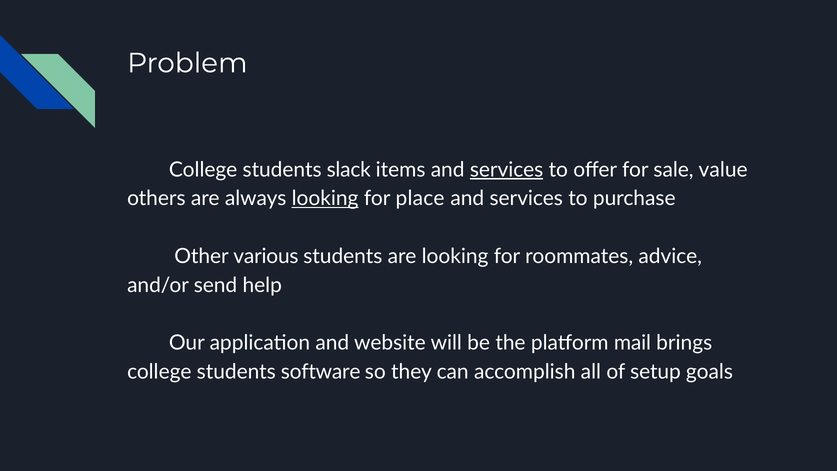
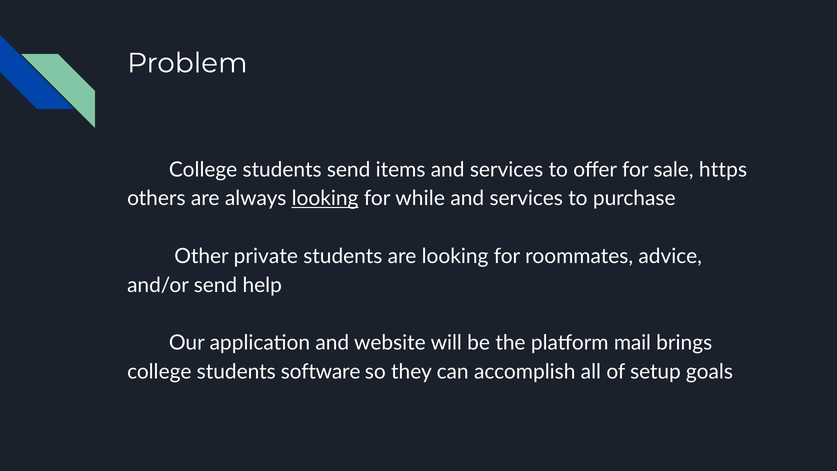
students slack: slack -> send (349, 170)
services underline: present -> none (507, 170)
value: value -> https (723, 170)
place: place -> while (420, 198)
various: various -> private (266, 256)
